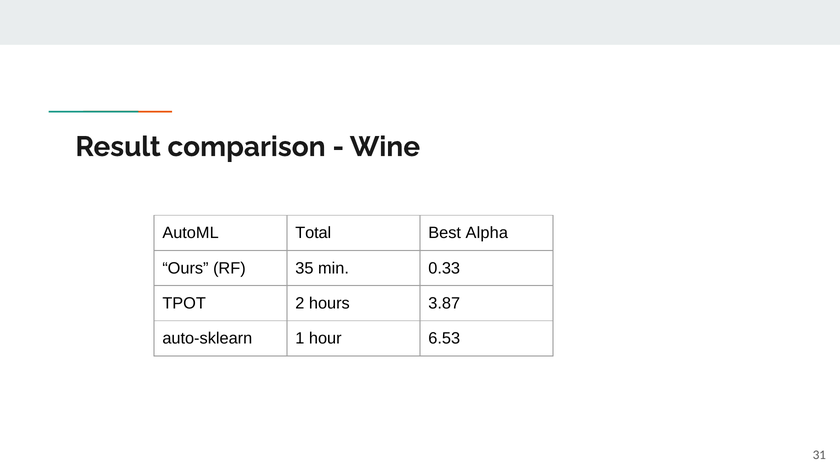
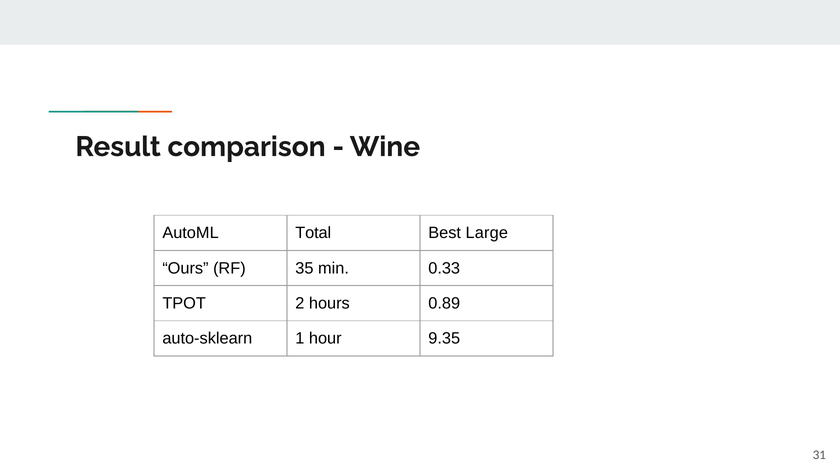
Alpha: Alpha -> Large (487, 233)
3.87: 3.87 -> 0.89 (444, 303)
6.53: 6.53 -> 9.35 (444, 338)
